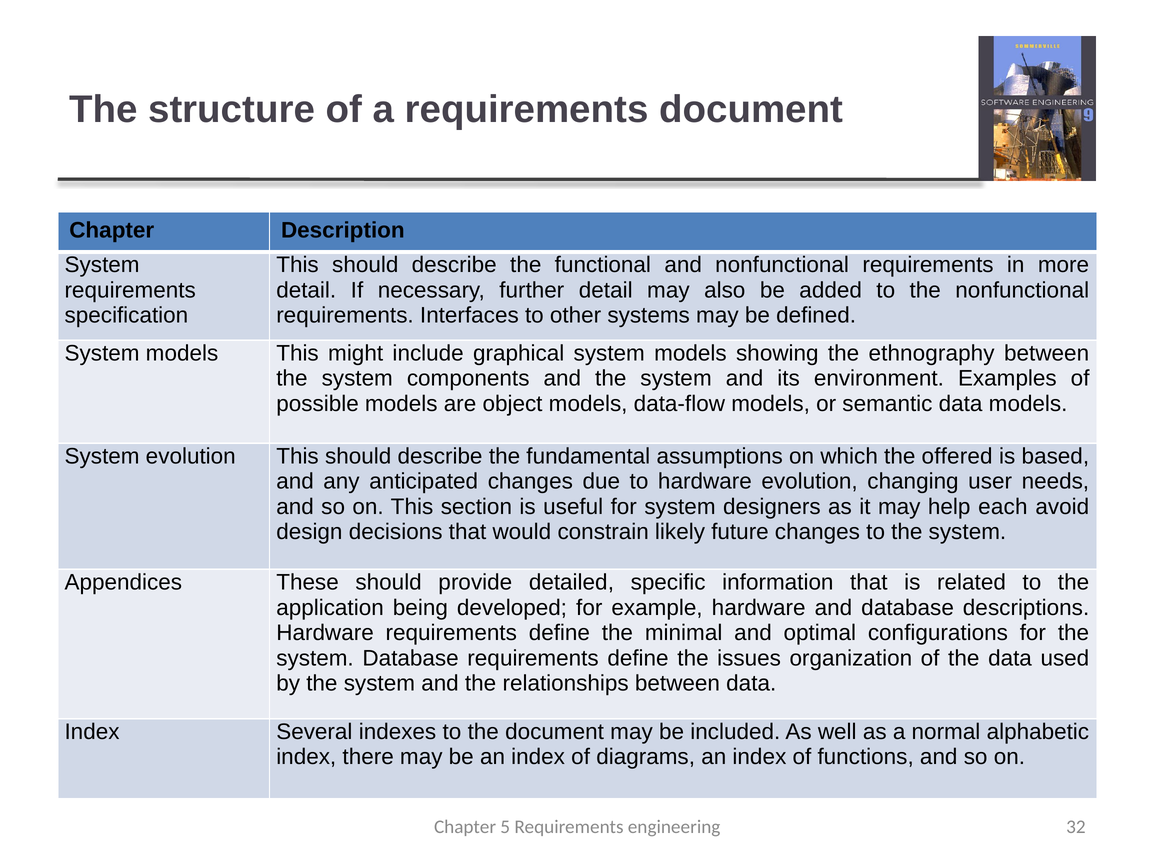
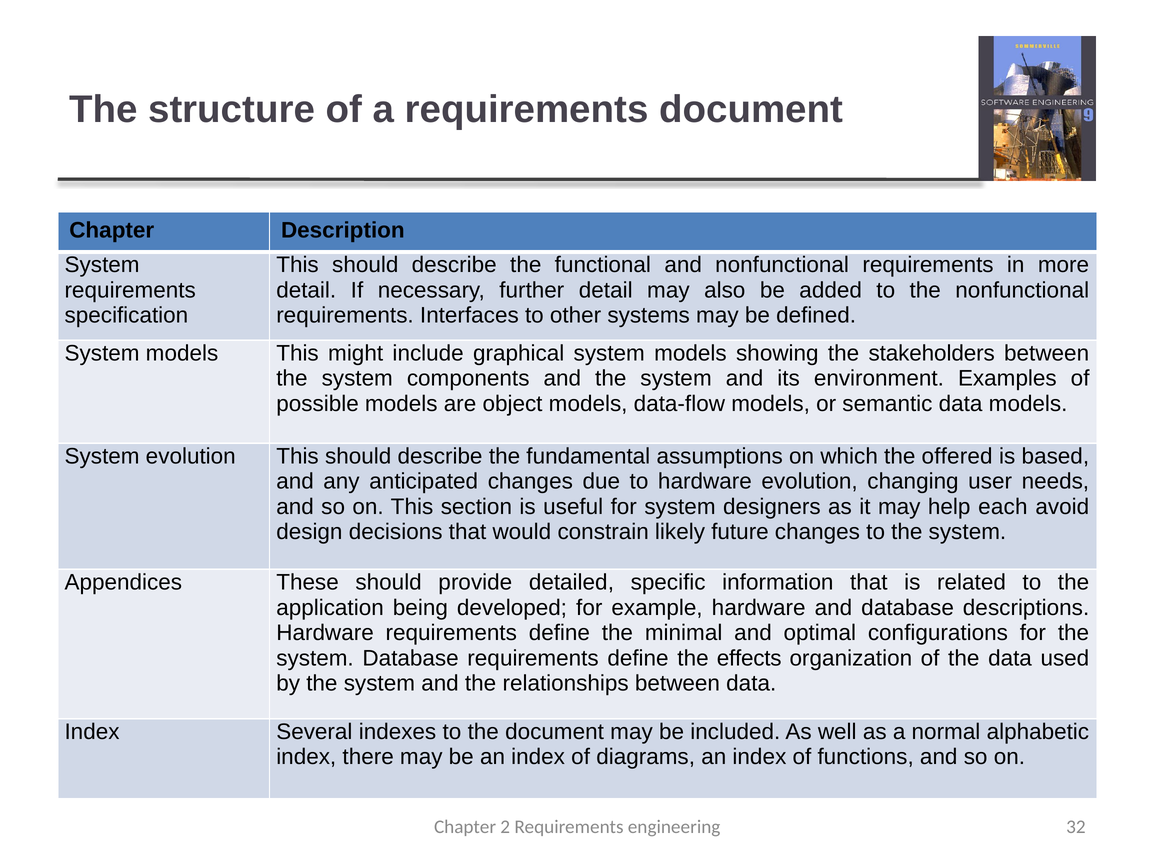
ethnography: ethnography -> stakeholders (932, 353)
issues: issues -> effects (749, 658)
5: 5 -> 2 (505, 827)
